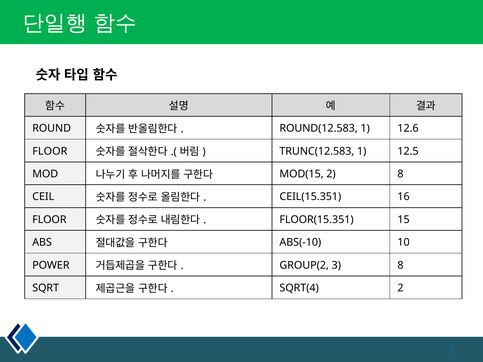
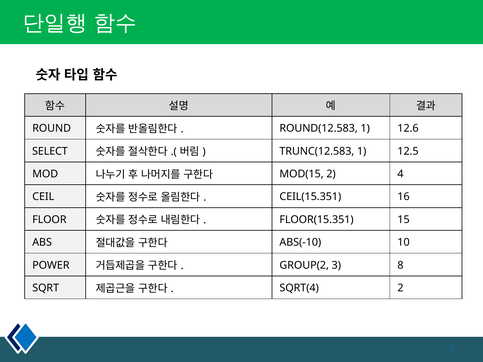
FLOOR: FLOOR -> SELECT (50, 151)
2 8: 8 -> 4 (400, 174)
